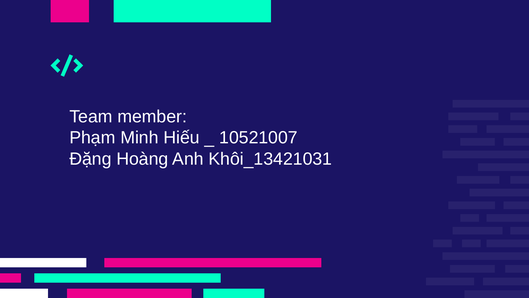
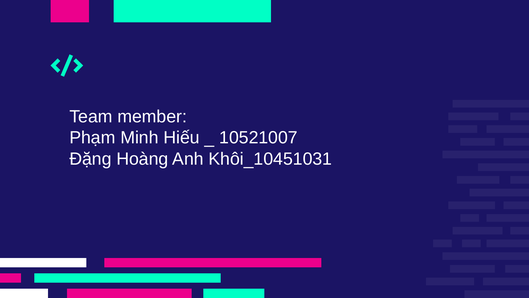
Khôi_13421031: Khôi_13421031 -> Khôi_10451031 (270, 159)
